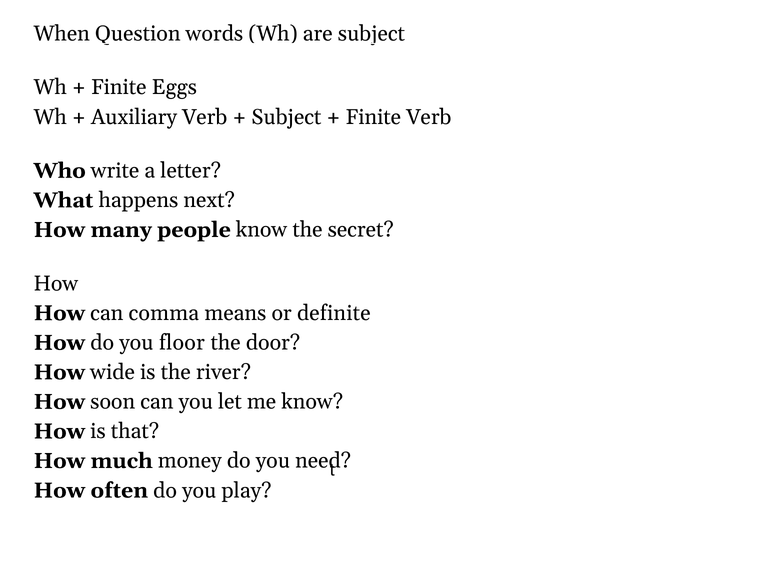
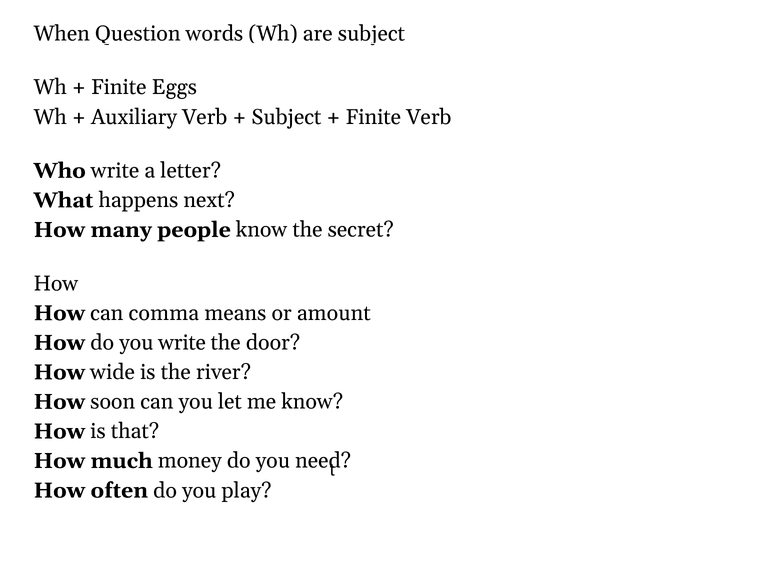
definite: definite -> amount (334, 313)
you floor: floor -> write (182, 342)
